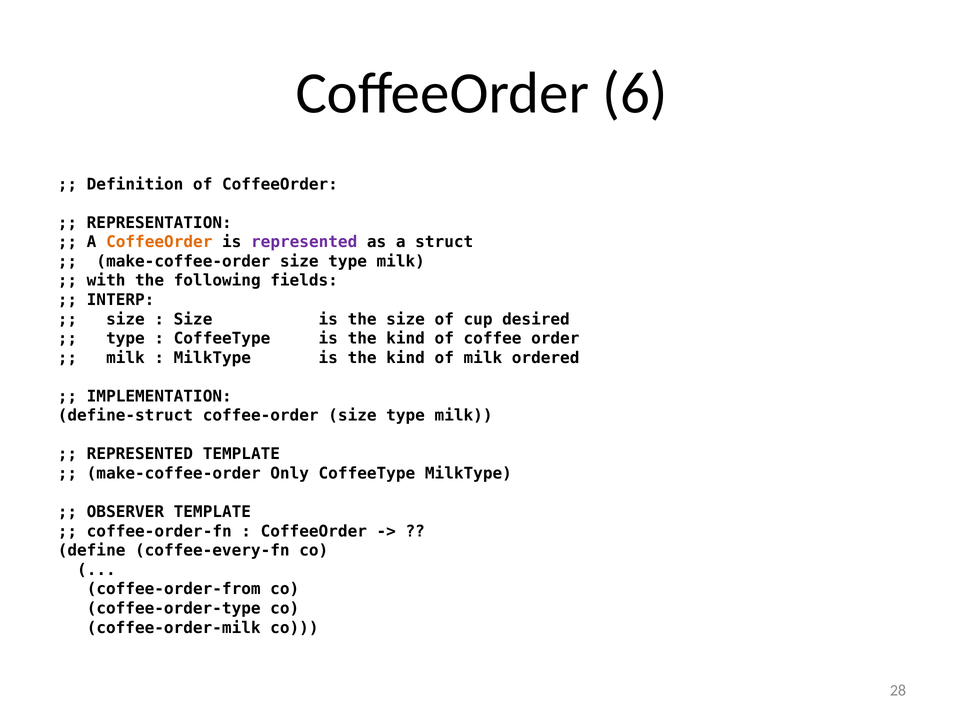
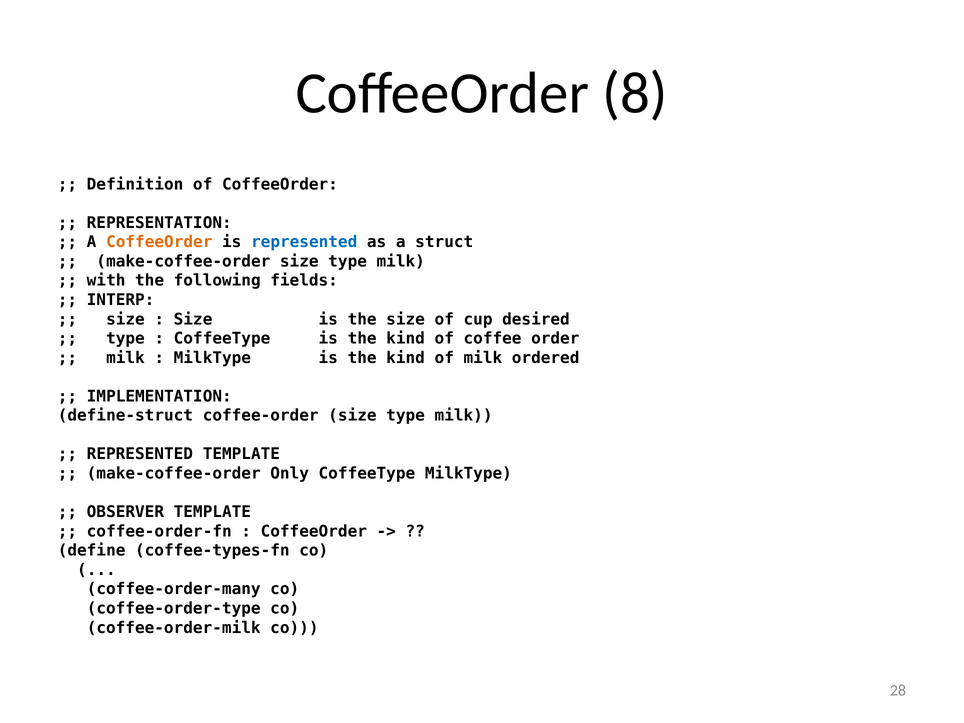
6: 6 -> 8 (635, 93)
represented colour: purple -> blue (304, 242)
coffee-every-fn: coffee-every-fn -> coffee-types-fn (212, 551)
coffee-order-from: coffee-order-from -> coffee-order-many (174, 589)
